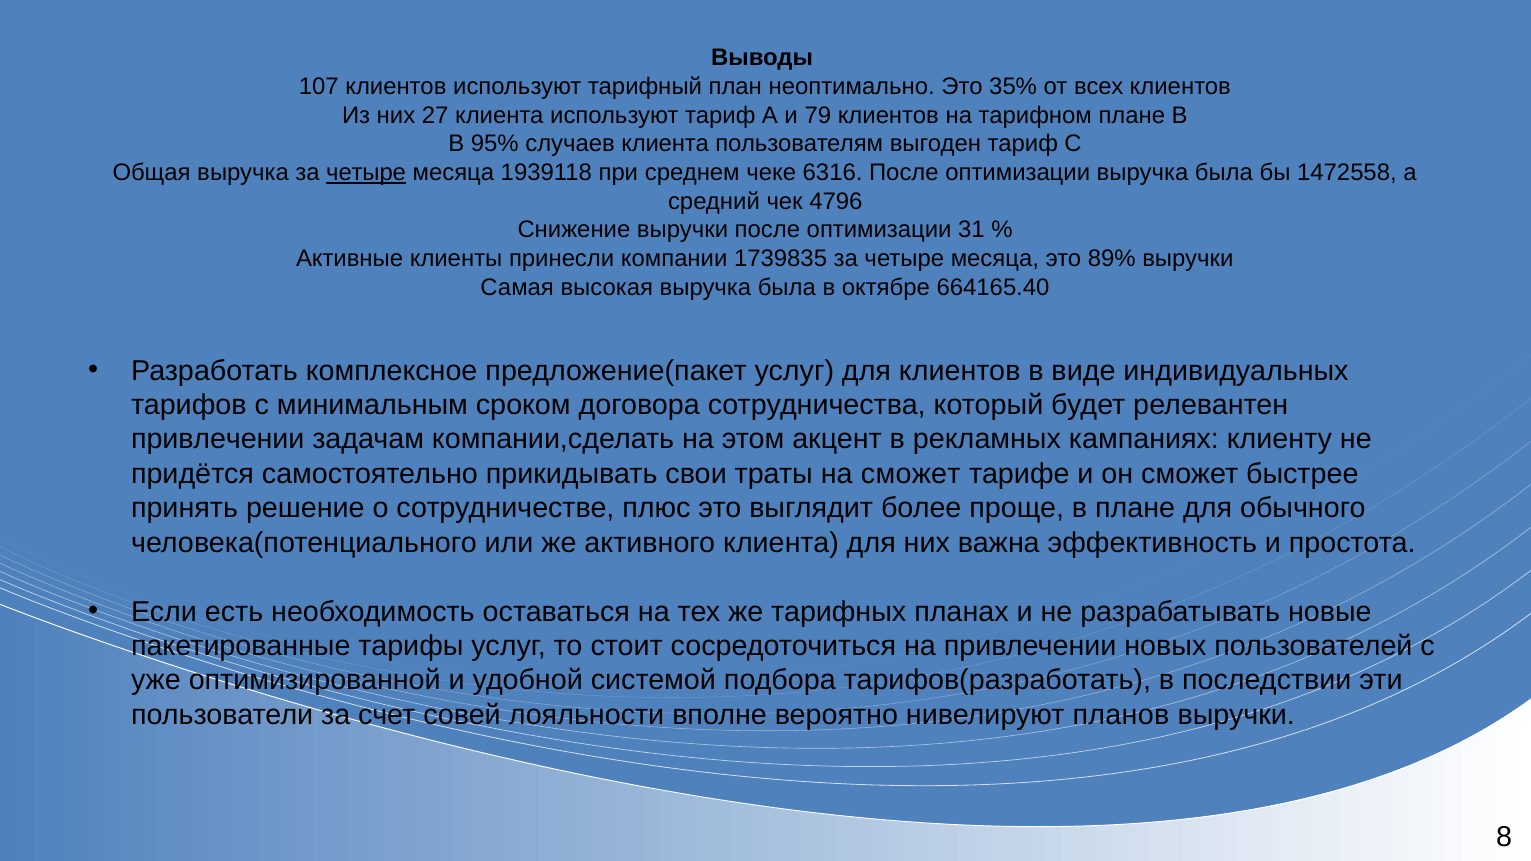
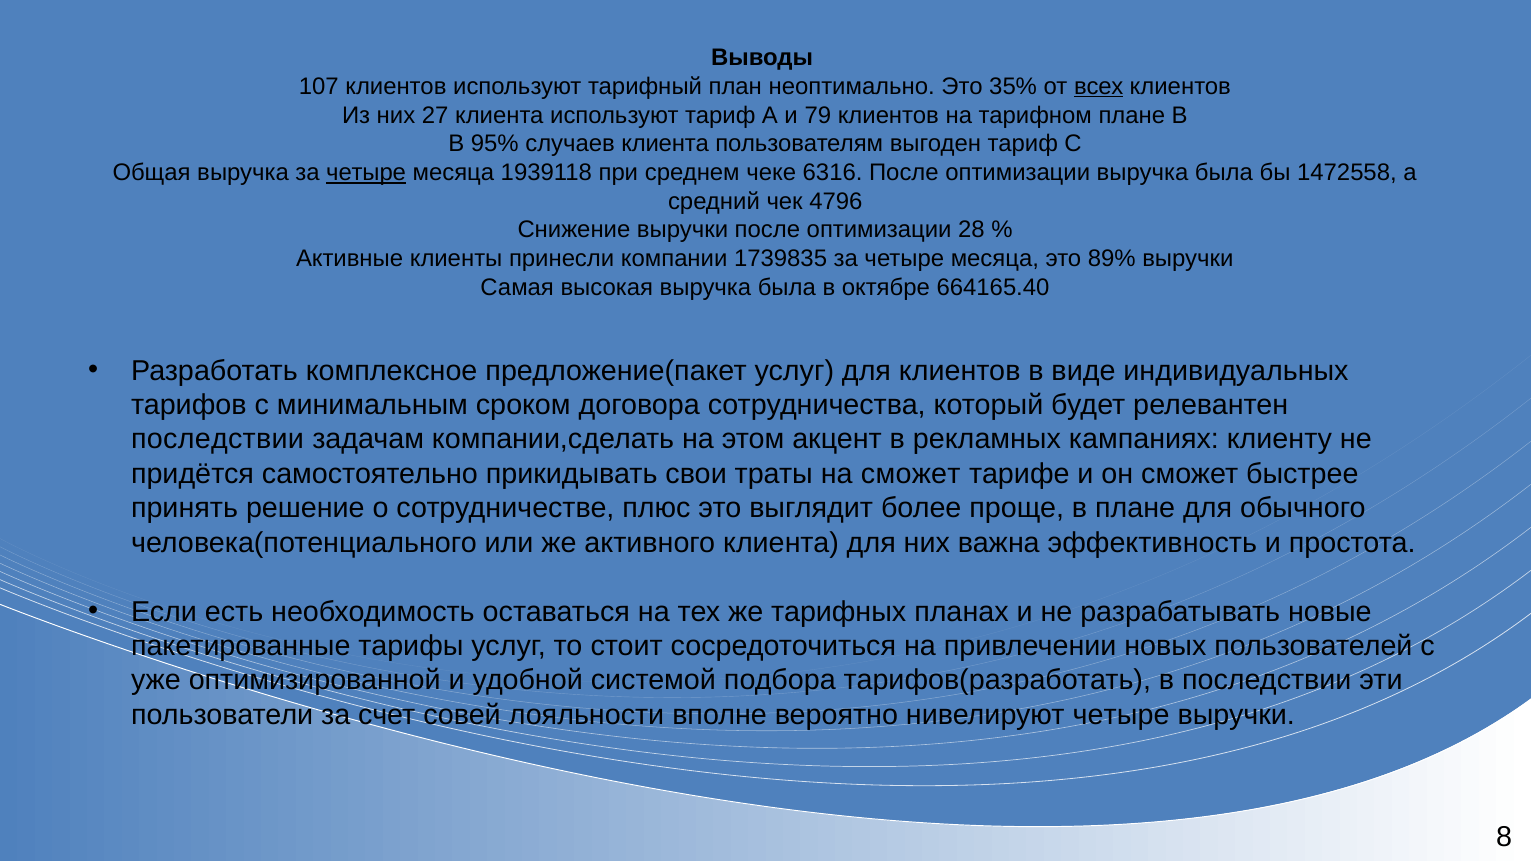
всех underline: none -> present (1099, 86)
31: 31 -> 28 (971, 230)
привлечении: привлечении -> последствии (218, 440)
нивелируют планов: планов -> четыре (1121, 715)
